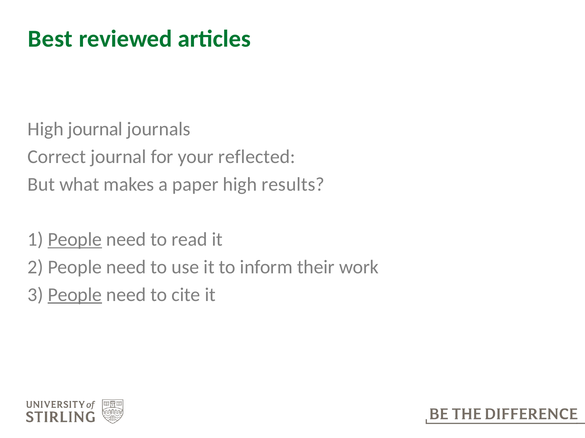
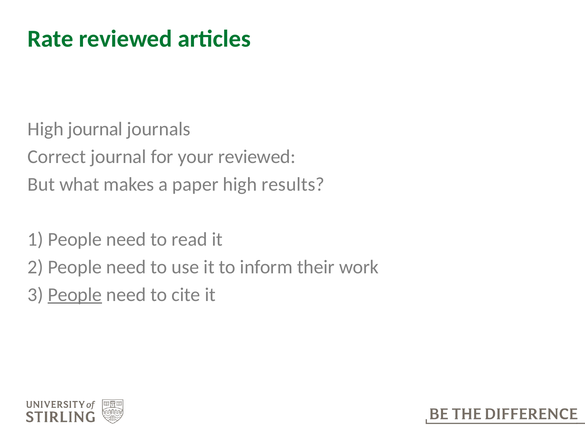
Best: Best -> Rate (51, 39)
your reflected: reflected -> reviewed (257, 157)
People underline: present -> none (75, 240)
